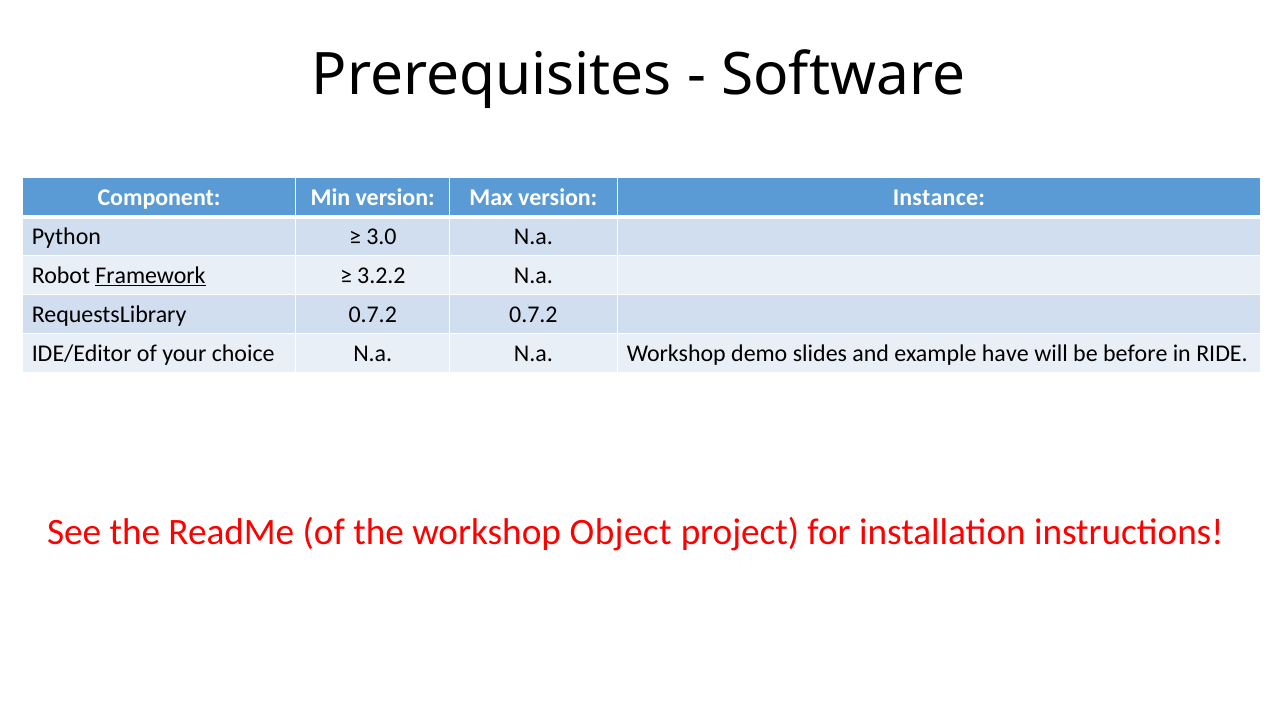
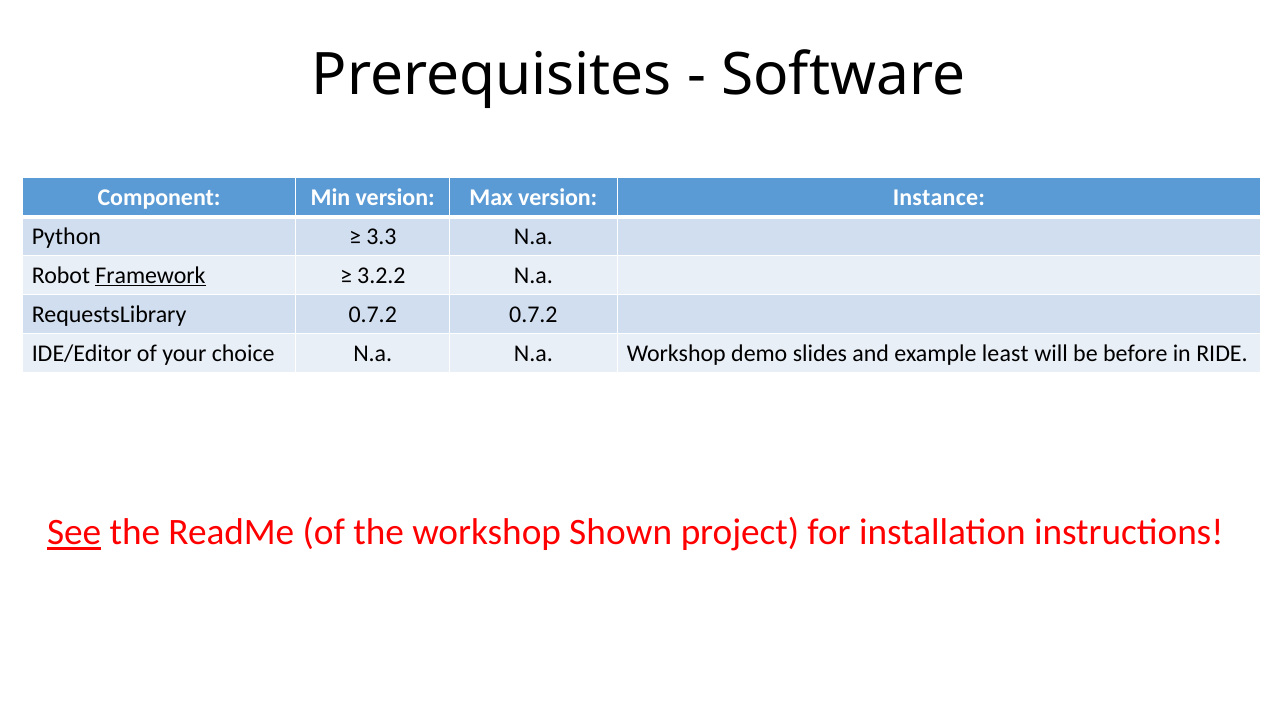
3.0: 3.0 -> 3.3 (381, 236)
have: have -> least (1005, 353)
See underline: none -> present (74, 532)
Object: Object -> Shown (621, 532)
